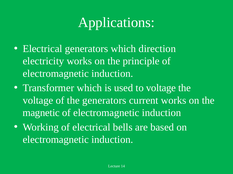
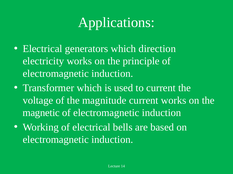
to voltage: voltage -> current (161, 88)
the generators: generators -> magnitude (104, 101)
